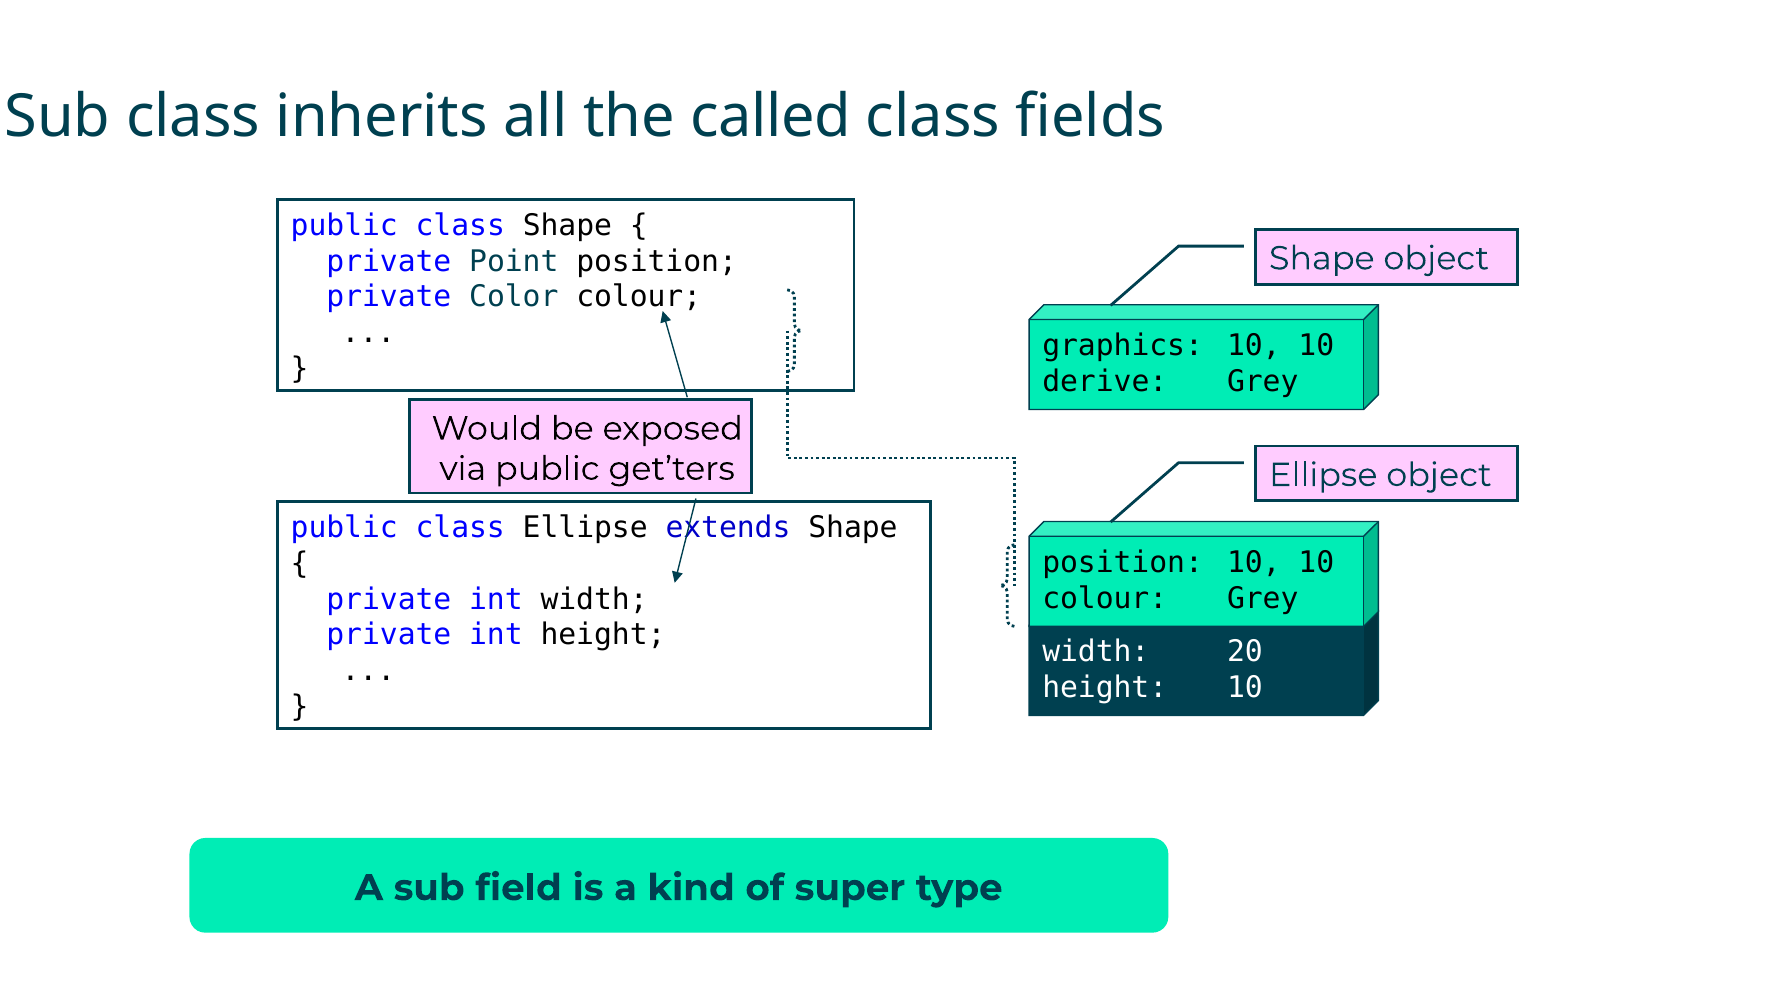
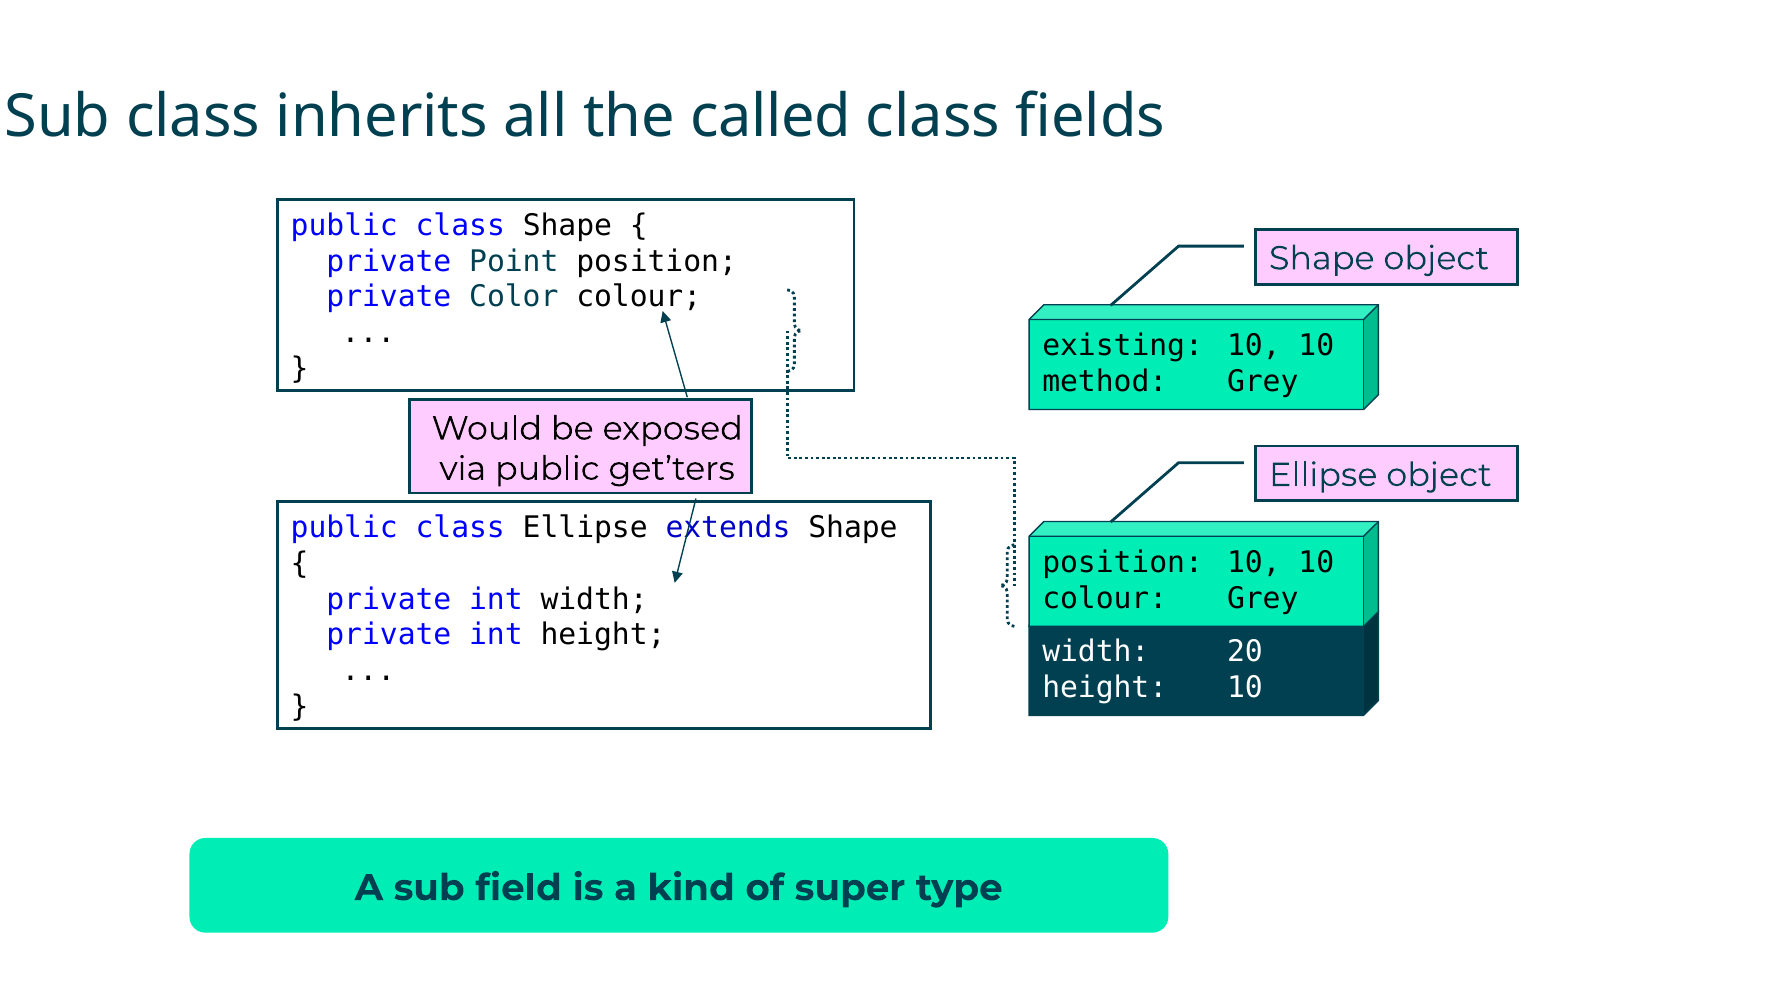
graphics: graphics -> existing (1123, 346)
derive: derive -> method (1105, 382)
